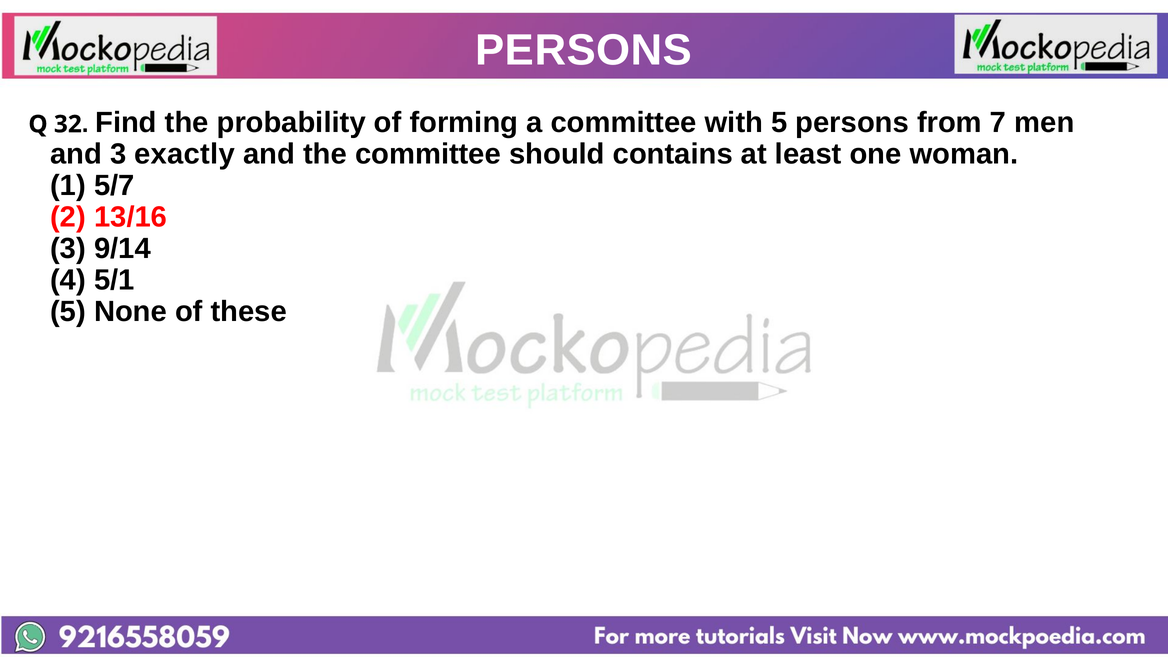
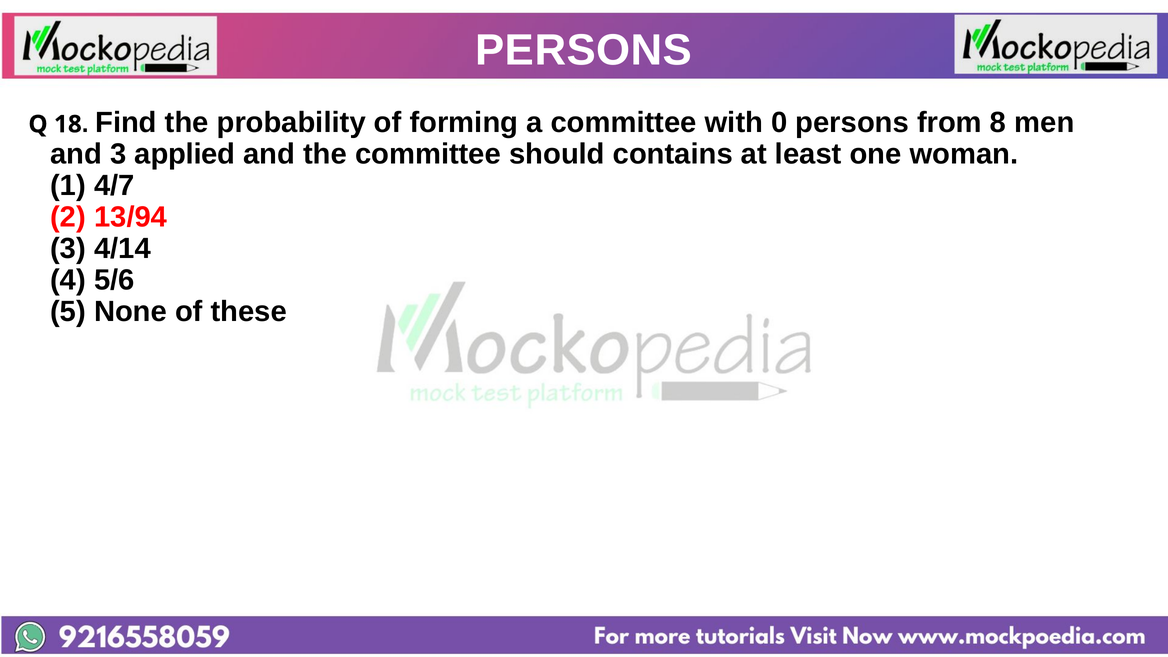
32: 32 -> 18 (68, 124)
with 5: 5 -> 0 (779, 123)
7: 7 -> 8 (998, 123)
exactly: exactly -> applied (185, 154)
5/7: 5/7 -> 4/7 (114, 186)
13/16: 13/16 -> 13/94 (131, 217)
9/14: 9/14 -> 4/14 (122, 249)
5/1: 5/1 -> 5/6 (114, 280)
